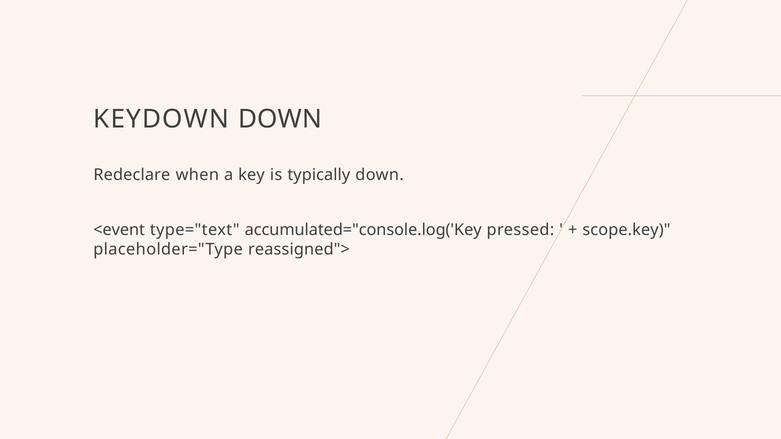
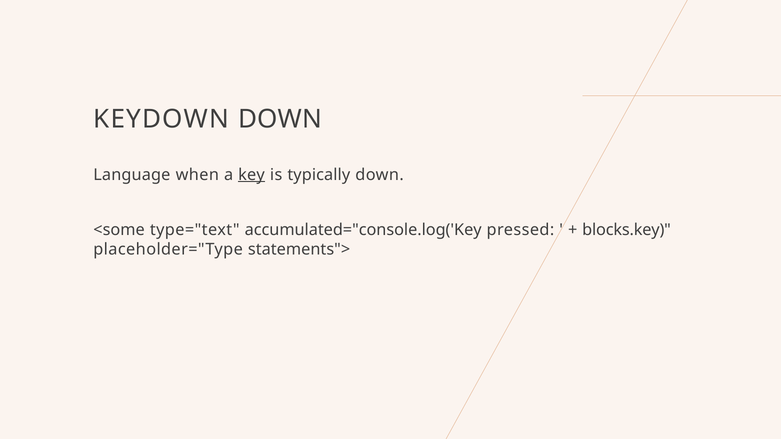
Redeclare: Redeclare -> Language (132, 175)
key underline: none -> present (251, 175)
<event: <event -> <some (119, 230)
scope.key: scope.key -> blocks.key (627, 230)
reassigned">: reassigned"> -> statements"> (299, 250)
